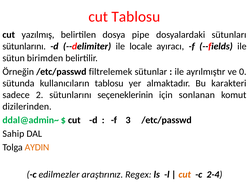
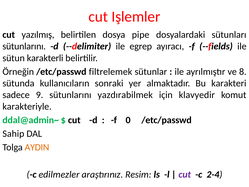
cut Tablosu: Tablosu -> Işlemler (136, 17)
locale: locale -> egrep (141, 46)
birimden: birimden -> karakterli (45, 58)
0: 0 -> 8 (243, 72)
kullanıcıların tablosu: tablosu -> sonraki (109, 83)
2: 2 -> 9 (40, 95)
seçeneklerinin: seçeneklerinin -> yazdırabilmek (125, 95)
sonlanan: sonlanan -> klavyedir (197, 95)
dizilerinden: dizilerinden -> karakteriyle (27, 106)
3: 3 -> 0 (128, 120)
Regex: Regex -> Resim (138, 174)
cut colour: orange -> purple (185, 174)
